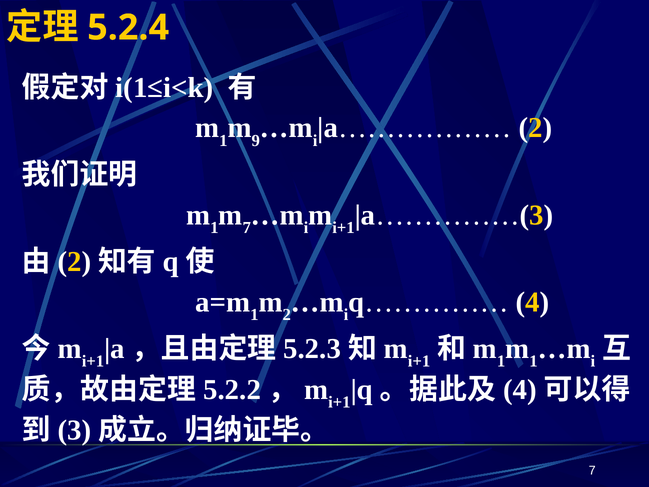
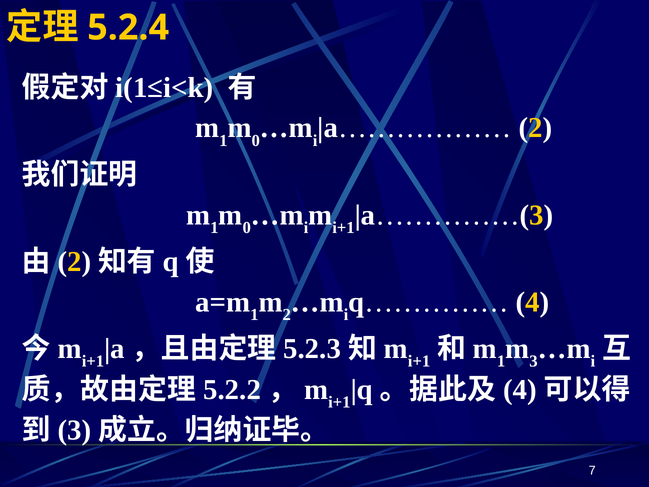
9: 9 -> 0 (256, 141)
7: 7 -> 0 (247, 228)
1: 1 -> 3 (534, 361)
